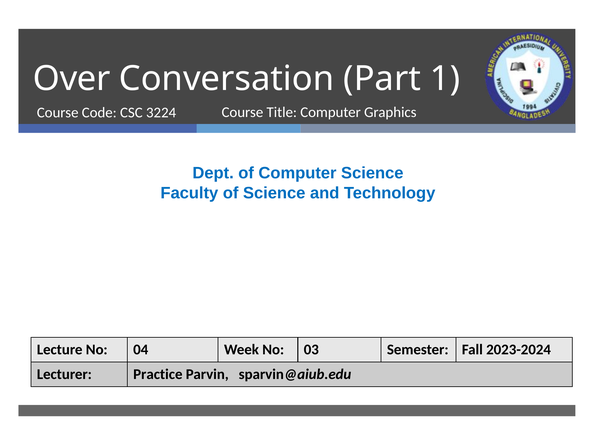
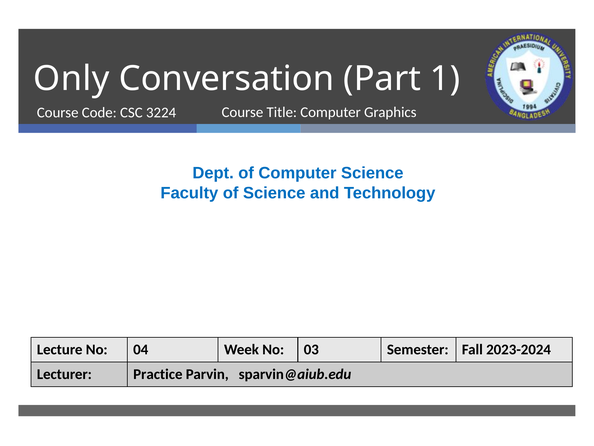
Over: Over -> Only (71, 79)
